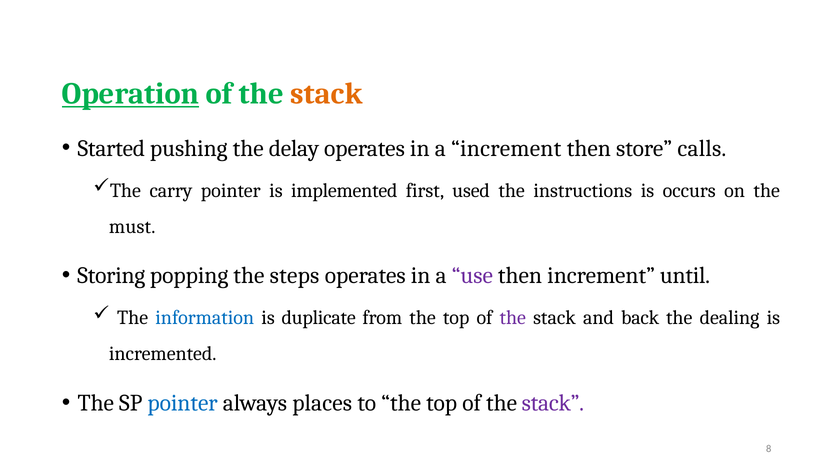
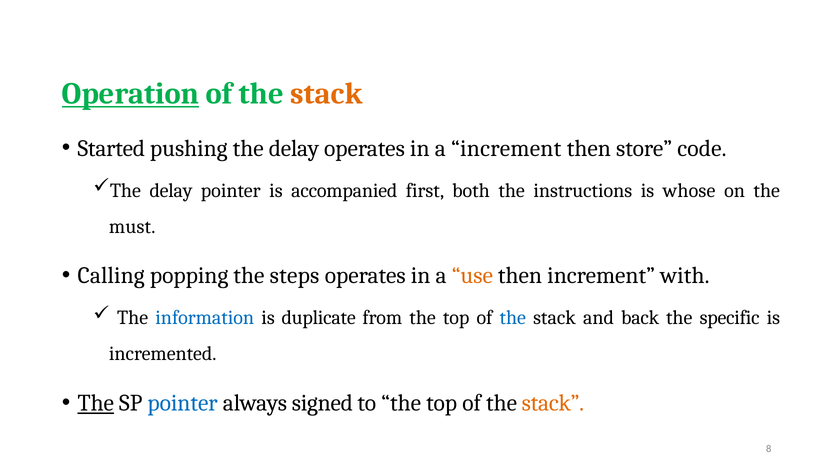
calls: calls -> code (702, 148)
carry: carry -> delay (171, 190)
implemented: implemented -> accompanied (344, 190)
used: used -> both (471, 190)
occurs: occurs -> whose (689, 190)
Storing: Storing -> Calling (111, 275)
use colour: purple -> orange (472, 275)
until: until -> with (685, 275)
the colour: purple -> blue (513, 318)
dealing: dealing -> specific (730, 318)
The underline: none -> present (96, 403)
places: places -> signed (322, 403)
stack colour: purple -> orange (553, 403)
